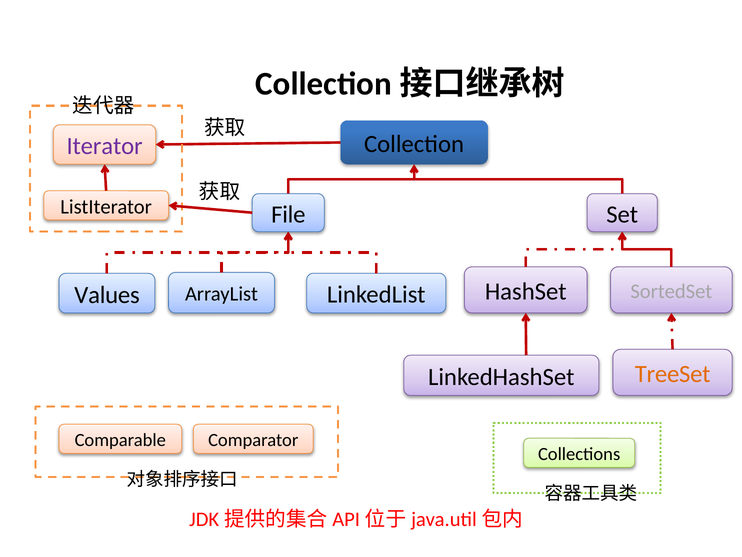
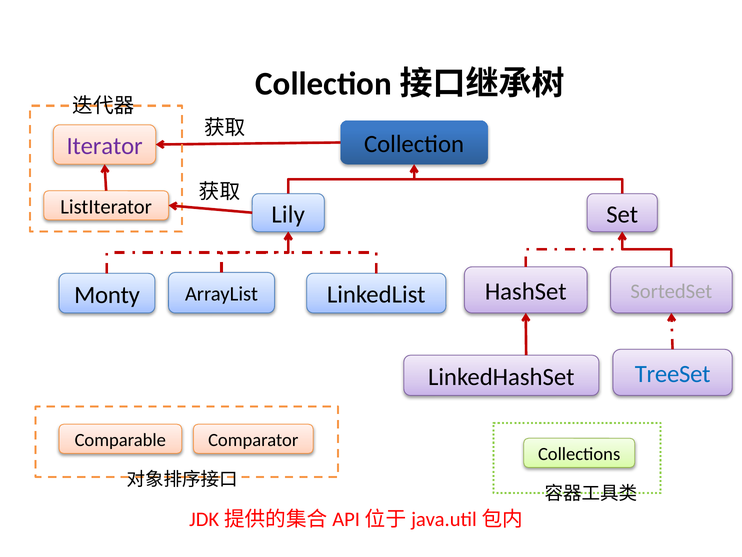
File: File -> Lily (288, 214)
Values: Values -> Monty (107, 295)
TreeSet colour: orange -> blue (673, 374)
